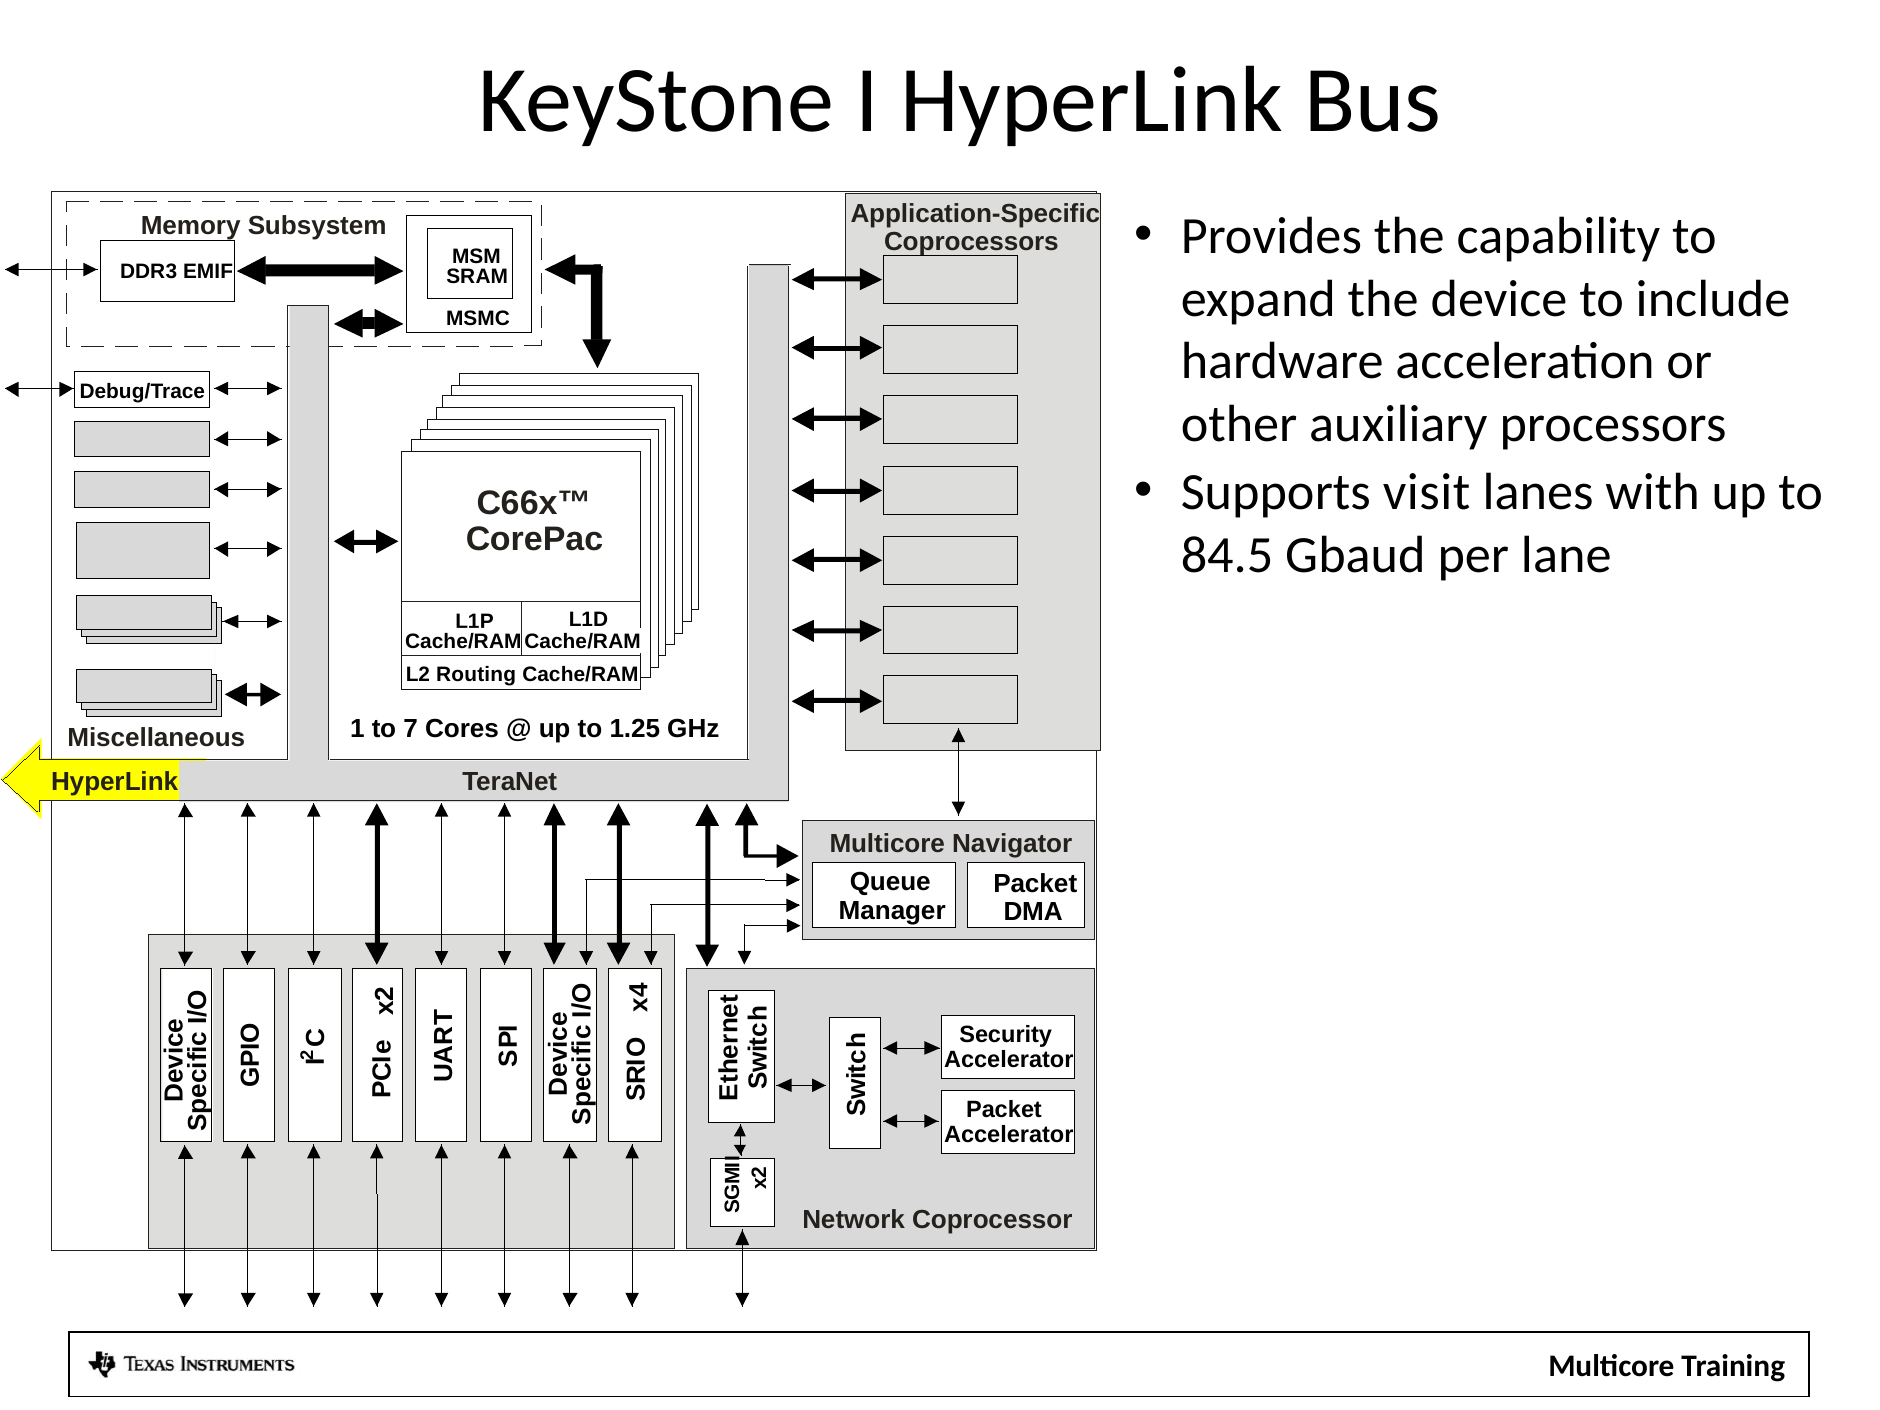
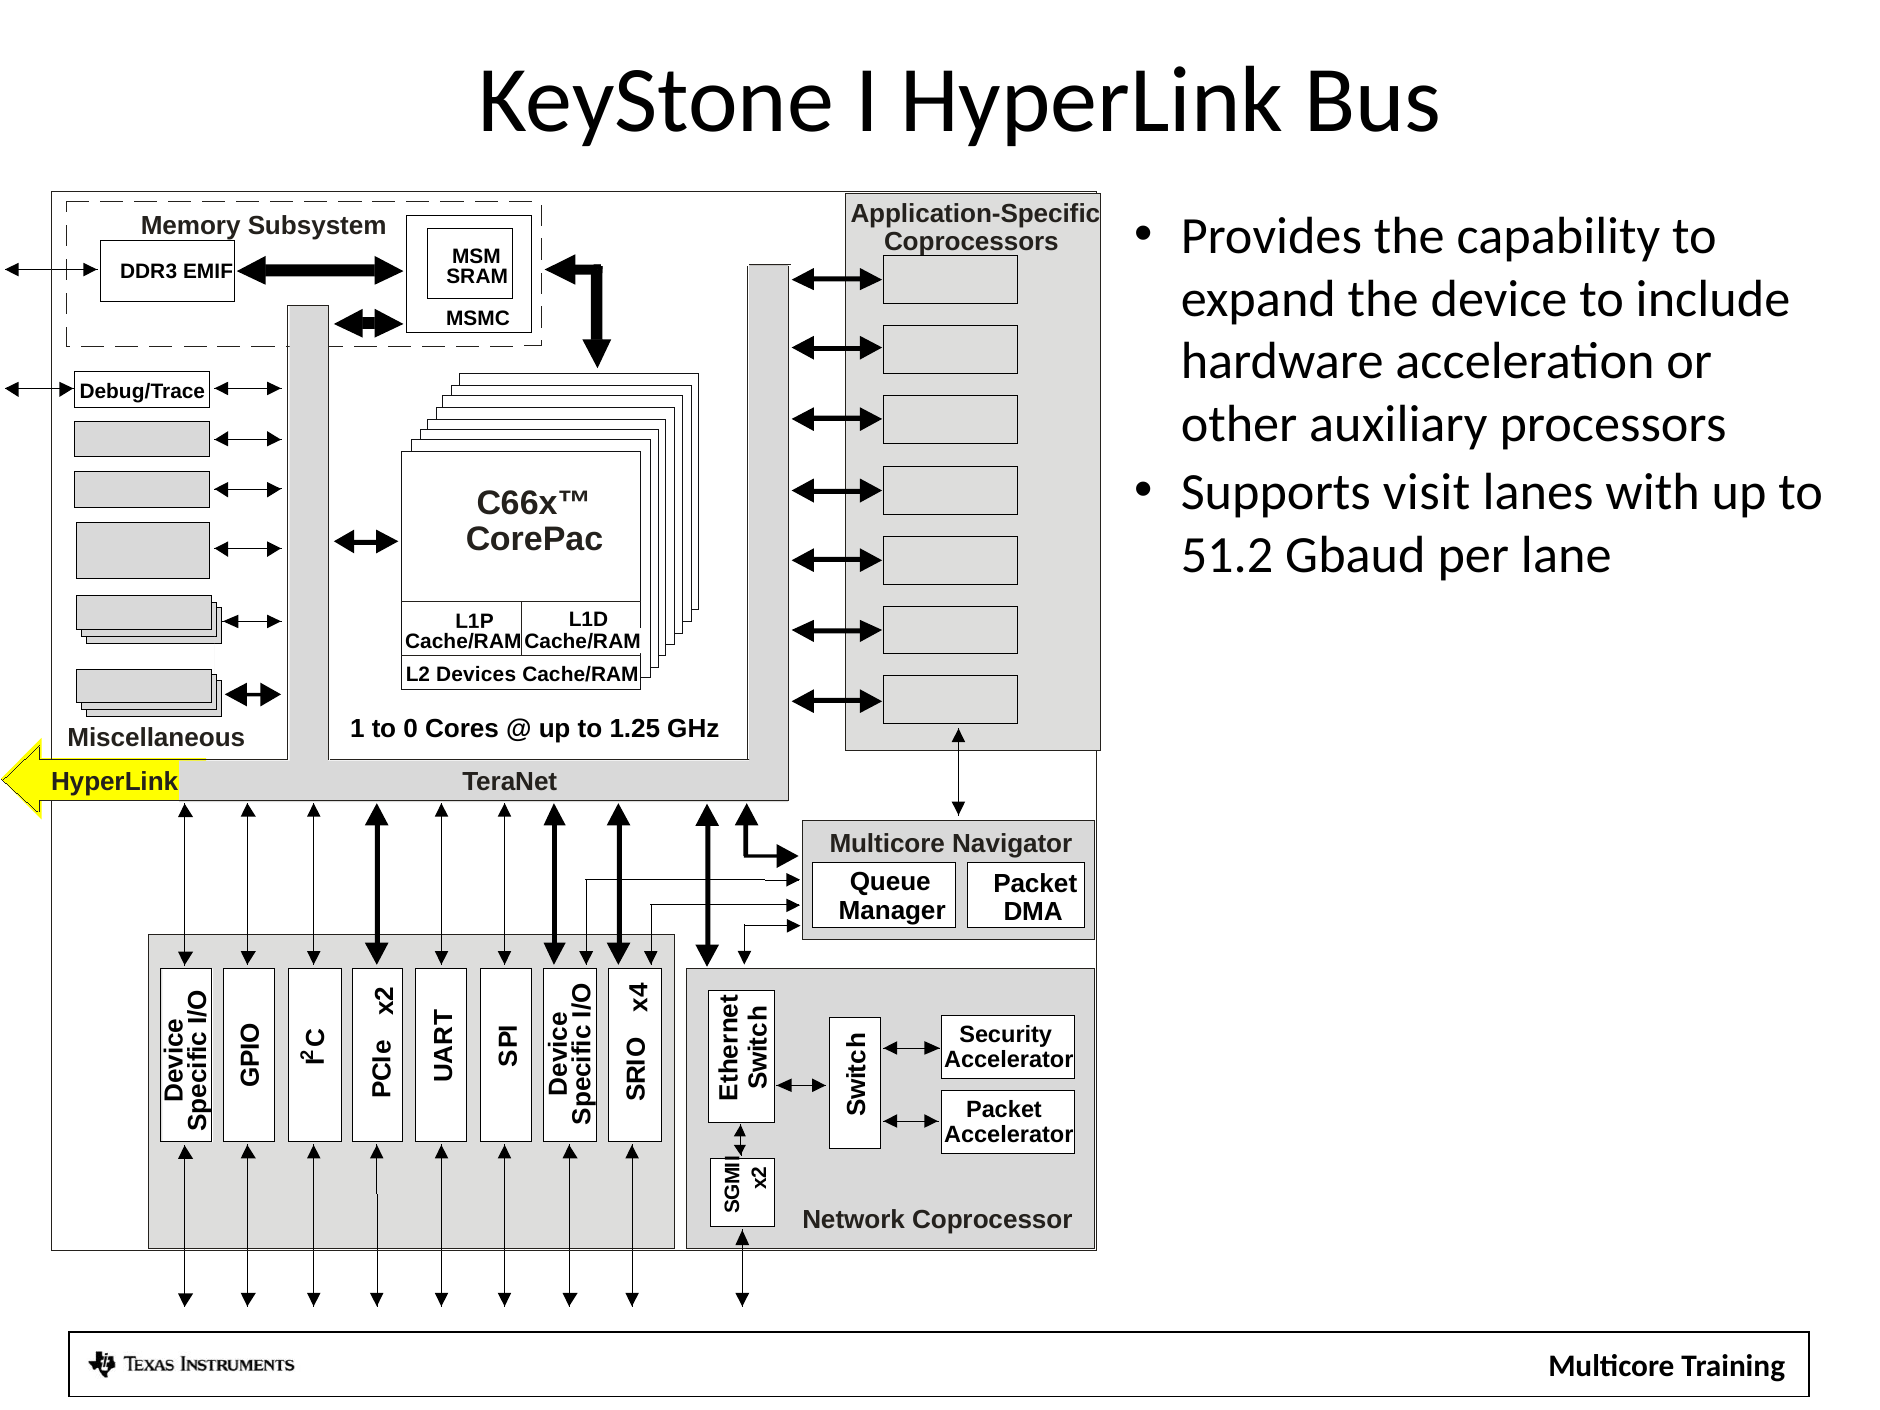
84.5: 84.5 -> 51.2 (1227, 555)
Routing: Routing -> Devices (476, 675)
7: 7 -> 0 (411, 729)
